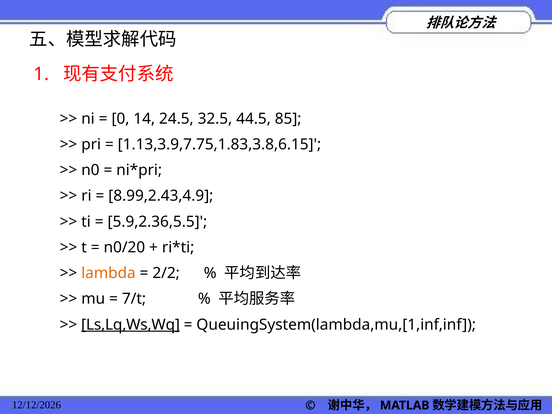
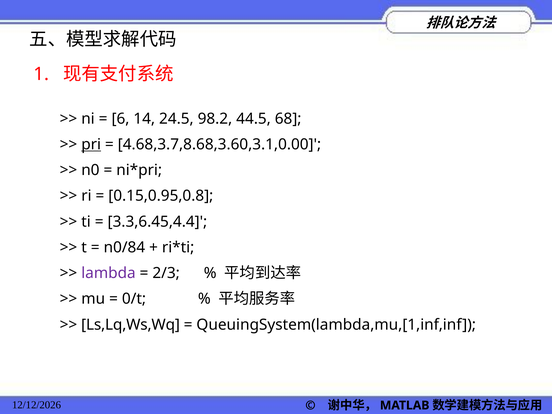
0: 0 -> 6 (120, 119)
32.5: 32.5 -> 98.2 (215, 119)
85: 85 -> 68 (288, 119)
pri underline: none -> present (91, 144)
1.13,3.9,7.75,1.83,3.8,6.15: 1.13,3.9,7.75,1.83,3.8,6.15 -> 4.68,3.7,8.68,3.60,3.1,0.00 (219, 144)
8.99,2.43,4.9: 8.99,2.43,4.9 -> 0.15,0.95,0.8 (161, 196)
5.9,2.36,5.5: 5.9,2.36,5.5 -> 3.3,6.45,4.4 (157, 222)
n0/20: n0/20 -> n0/84 (124, 247)
lambda colour: orange -> purple (108, 273)
2/2: 2/2 -> 2/3 (166, 273)
7/t: 7/t -> 0/t (134, 299)
Ls,Lq,Ws,Wq underline: present -> none (131, 325)
